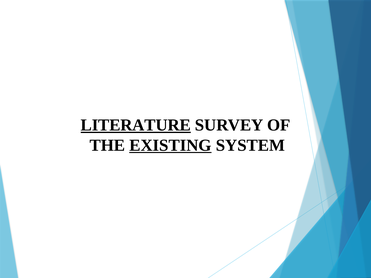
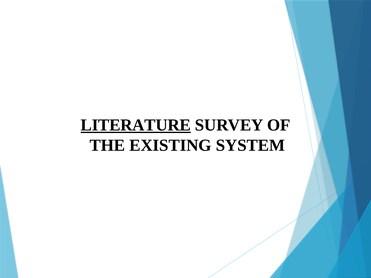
EXISTING underline: present -> none (170, 145)
